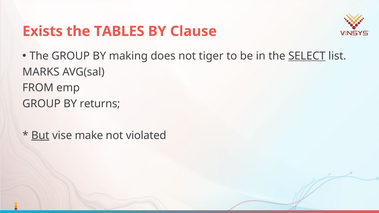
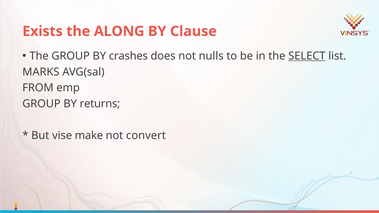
TABLES: TABLES -> ALONG (119, 31)
making: making -> crashes (128, 56)
tiger: tiger -> nulls (211, 56)
But underline: present -> none (40, 136)
violated: violated -> convert (146, 136)
